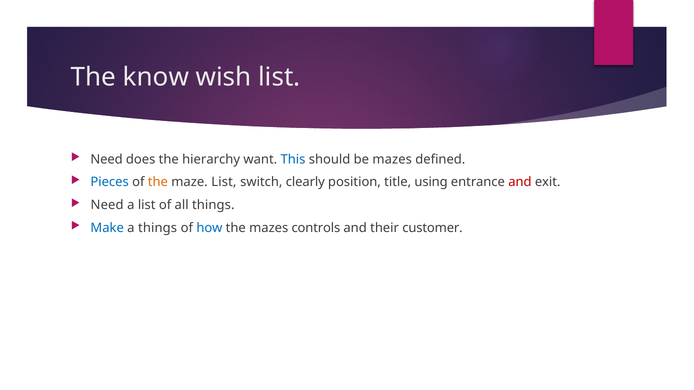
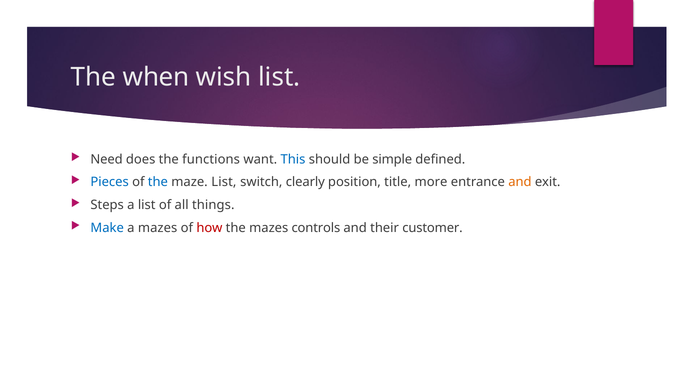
know: know -> when (156, 77)
hierarchy: hierarchy -> functions (211, 160)
be mazes: mazes -> simple (392, 160)
the colour: orange -> blue (158, 182)
using: using -> more (431, 182)
and colour: red -> orange (520, 182)
Need: Need -> Steps (107, 205)
a things: things -> mazes (158, 228)
how colour: blue -> red (209, 228)
